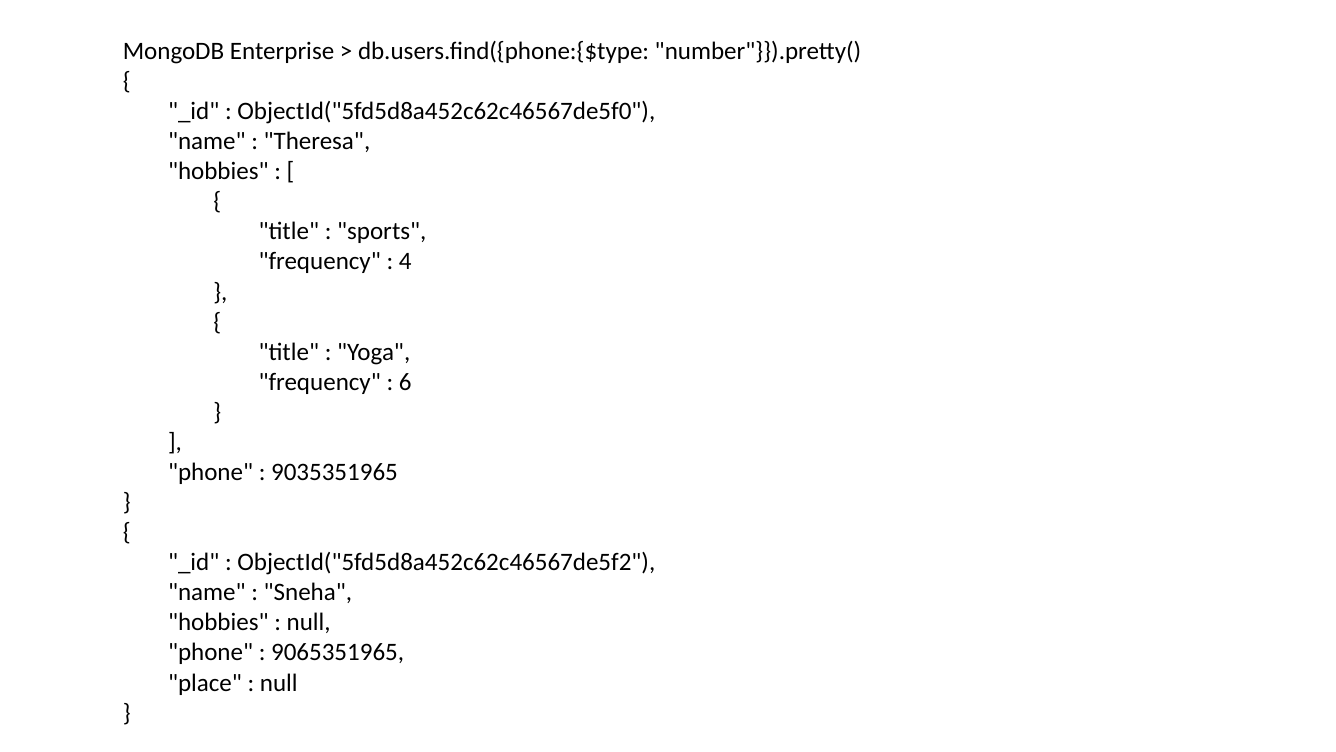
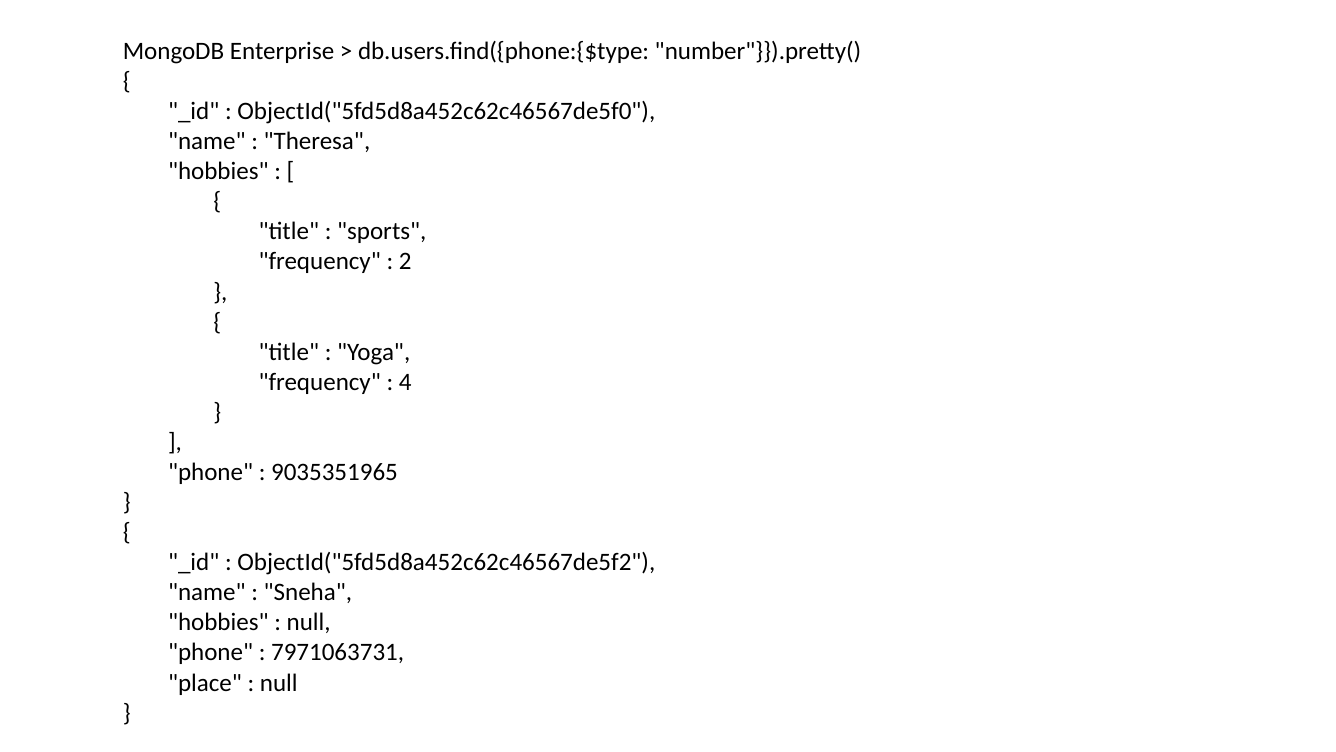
4: 4 -> 2 (405, 261)
6: 6 -> 4 (405, 382)
9065351965: 9065351965 -> 7971063731 (338, 652)
